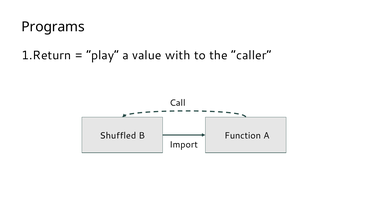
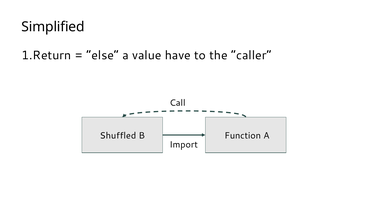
Programs: Programs -> Simplified (53, 27)
play: play -> else (103, 55)
with: with -> have (178, 55)
